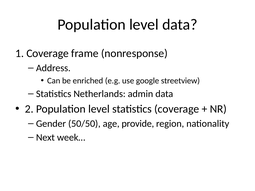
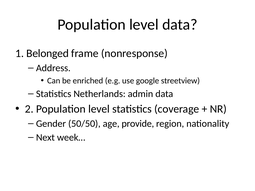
1 Coverage: Coverage -> Belonged (48, 53)
